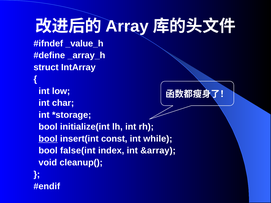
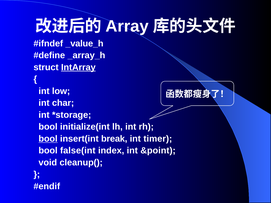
IntArray underline: none -> present (78, 67)
const: const -> break (114, 139)
while: while -> timer (158, 139)
&array: &array -> &point (158, 151)
